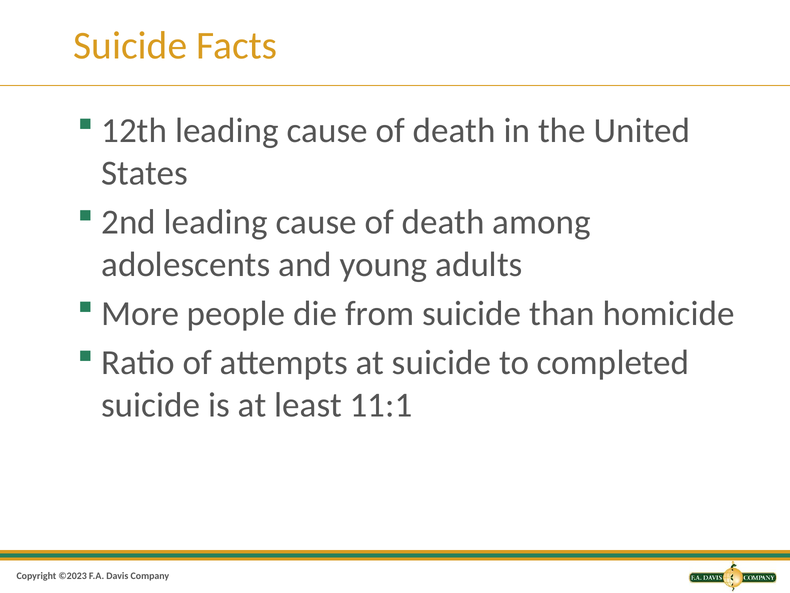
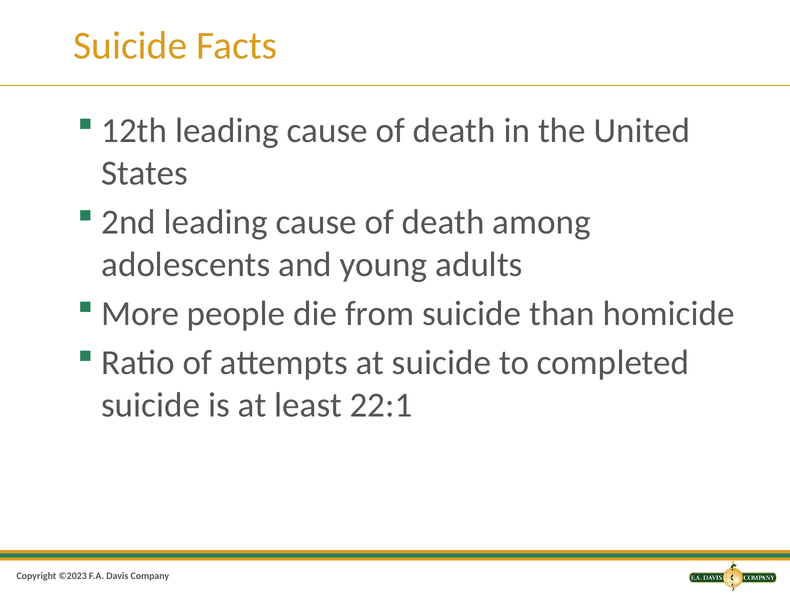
11:1: 11:1 -> 22:1 (381, 405)
